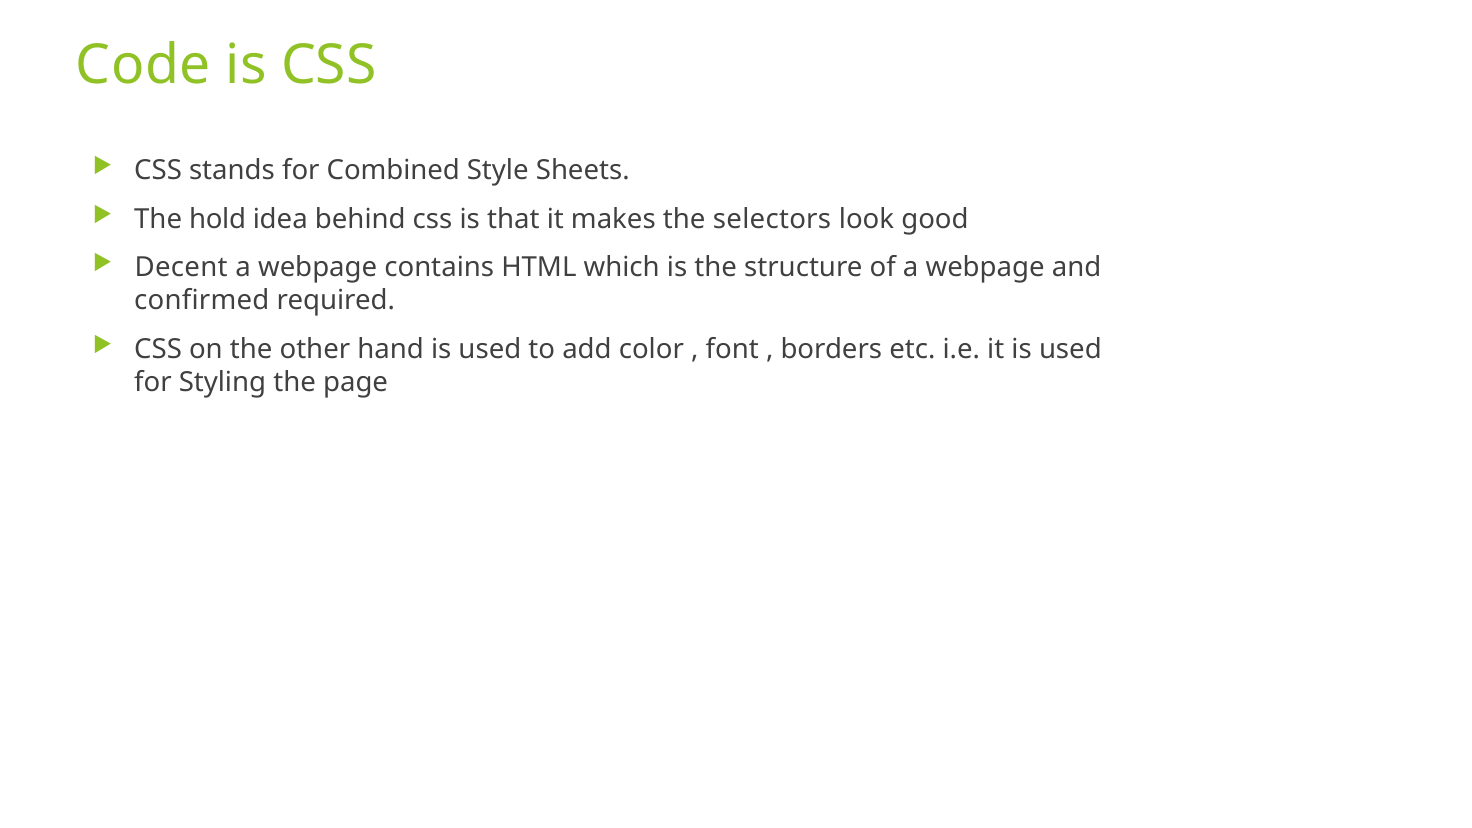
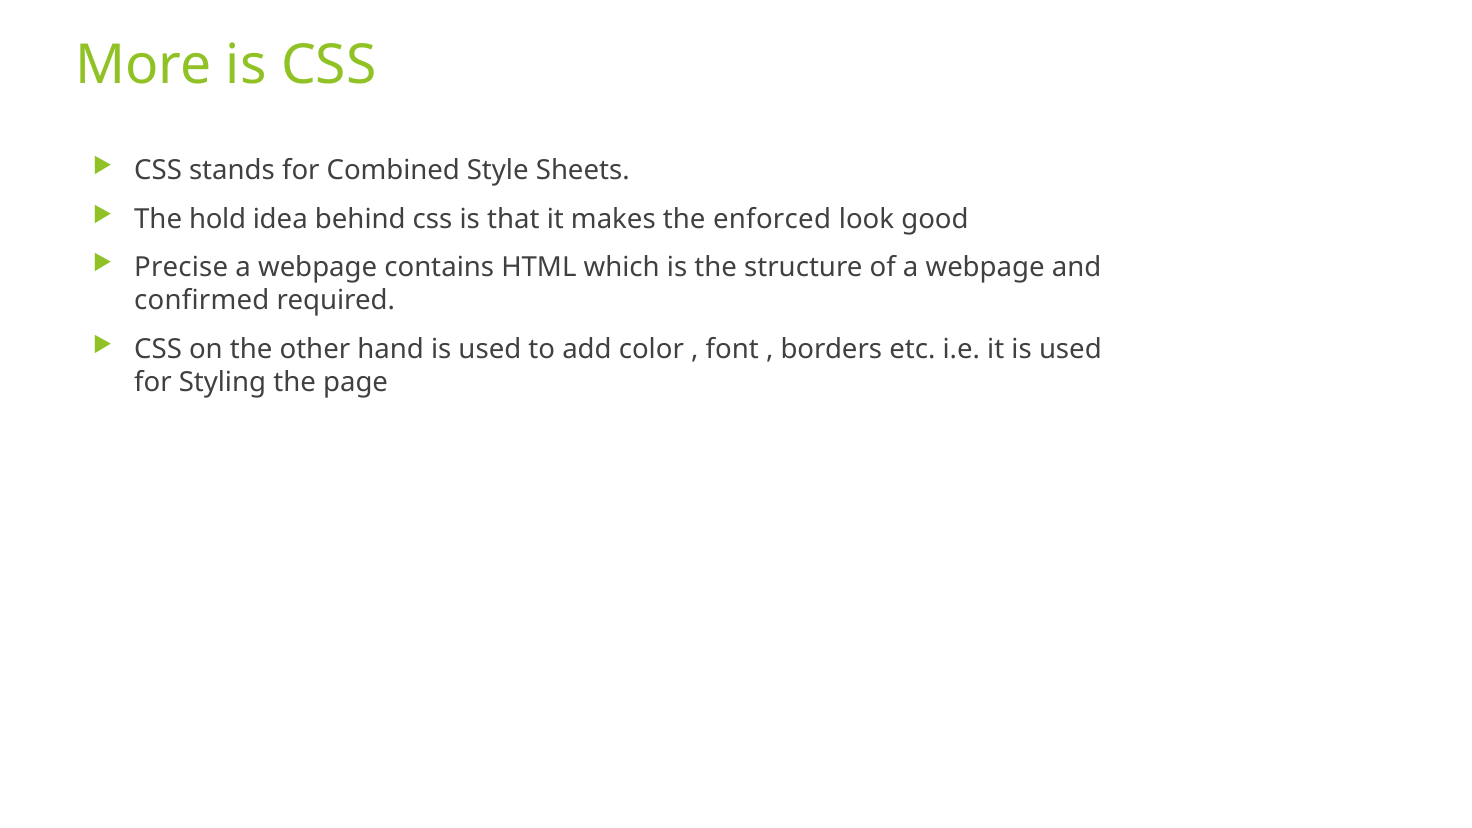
Code: Code -> More (144, 65)
selectors: selectors -> enforced (772, 219)
Decent: Decent -> Precise (181, 267)
